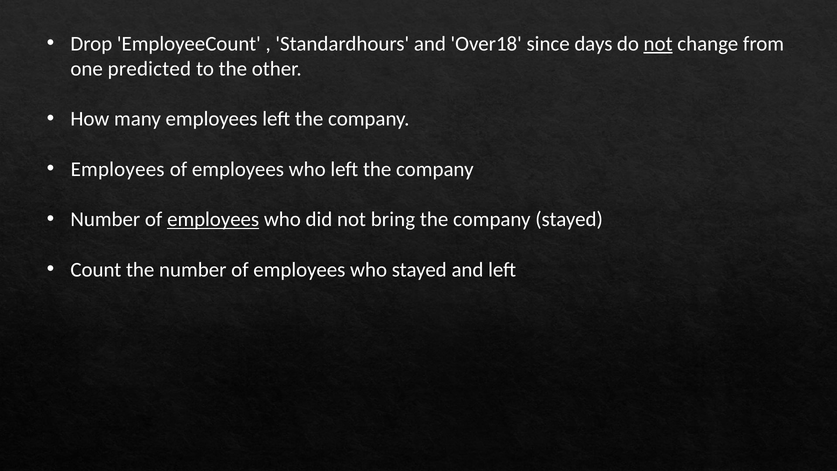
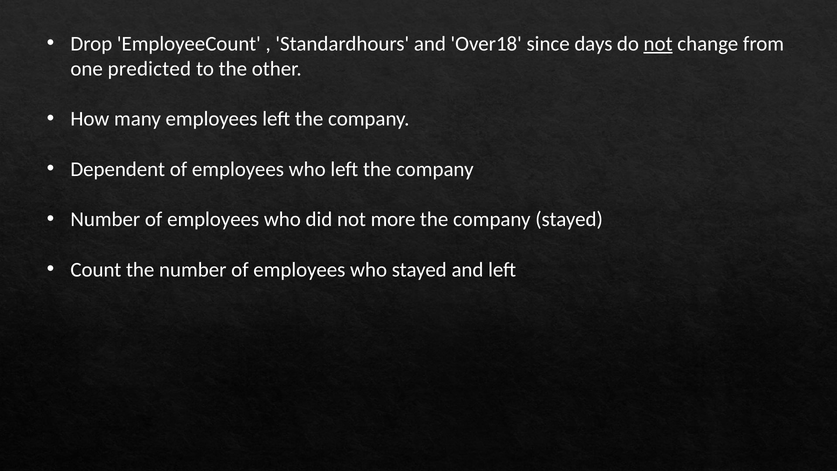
Employees: Employees -> Dependent (118, 169)
employees underline: present -> none (213, 219)
bring: bring -> more (393, 219)
